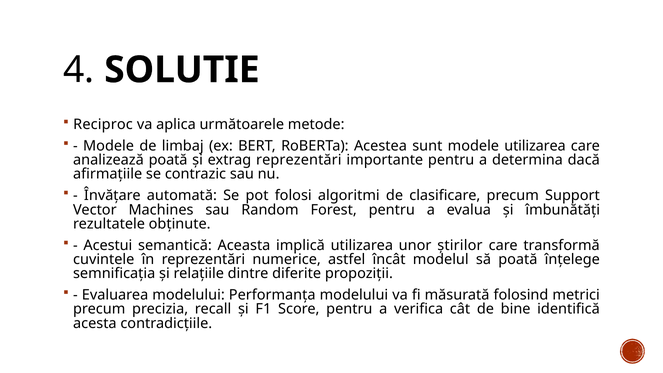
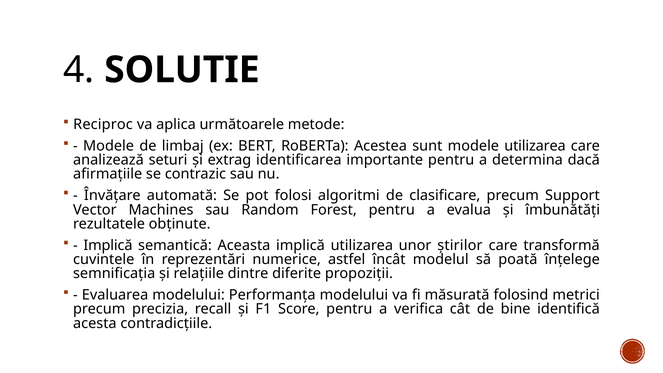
analizează poată: poată -> seturi (168, 160)
extrag reprezentări: reprezentări -> identificarea (299, 160)
Acestui: Acestui -> Implică (108, 245)
